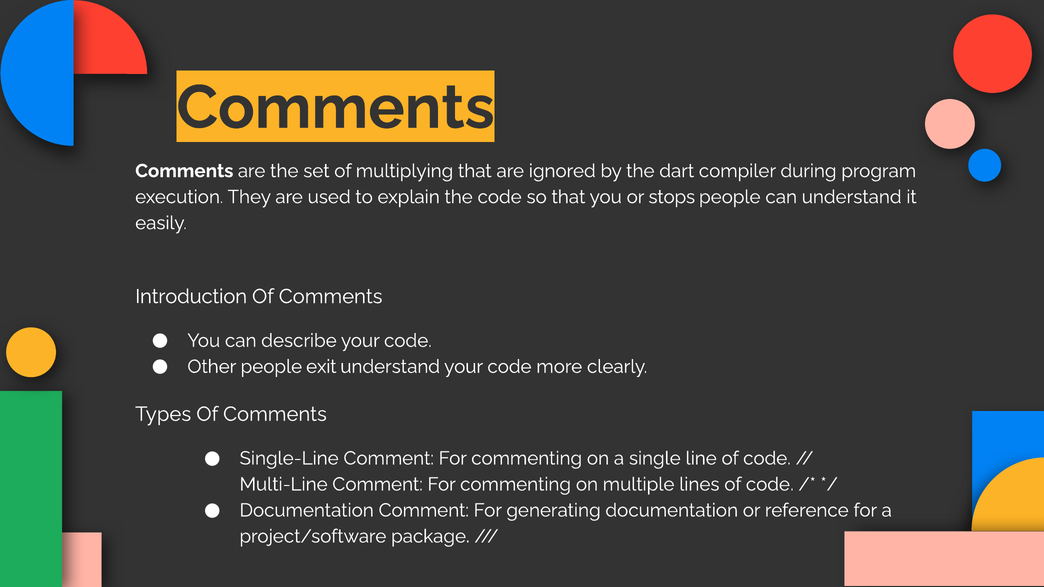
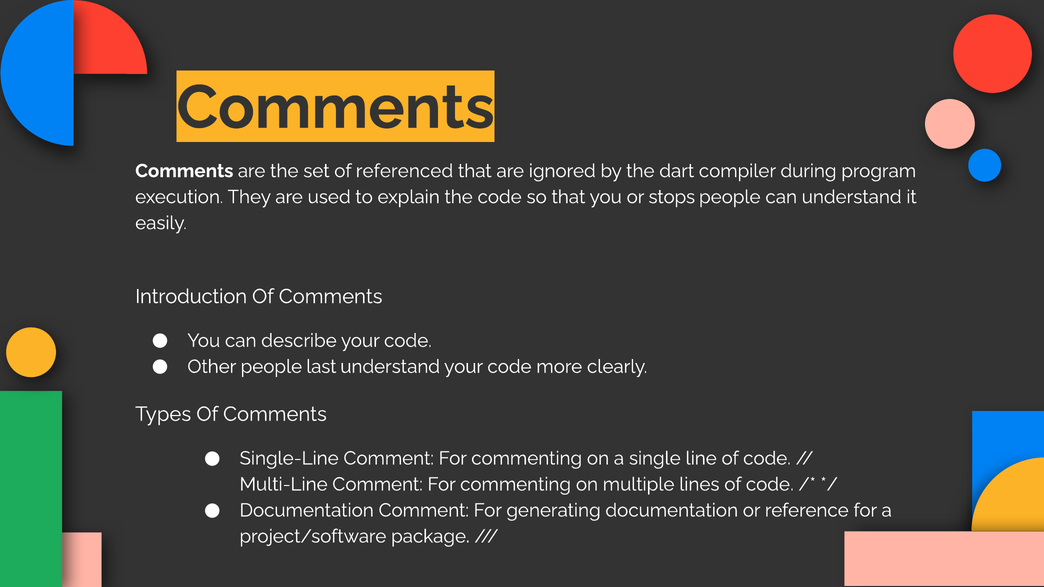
multiplying: multiplying -> referenced (405, 171)
exit: exit -> last (321, 367)
